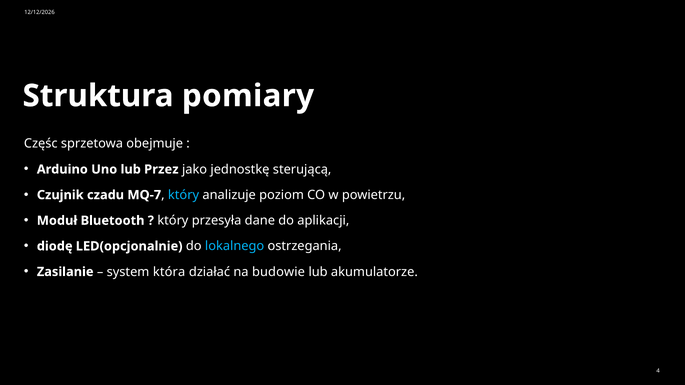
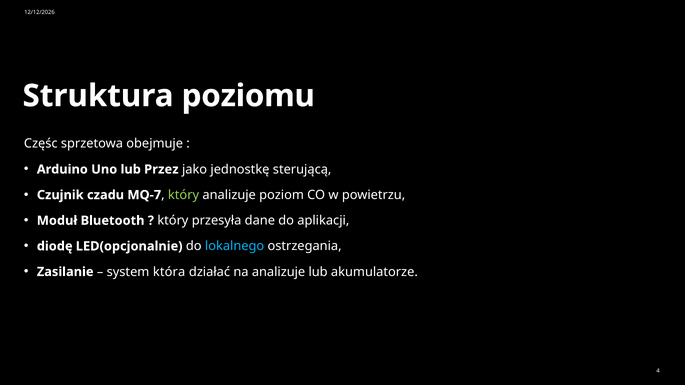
pomiary: pomiary -> poziomu (248, 96)
który colour: light blue -> light green (184, 195)
na budowie: budowie -> analizuje (279, 272)
